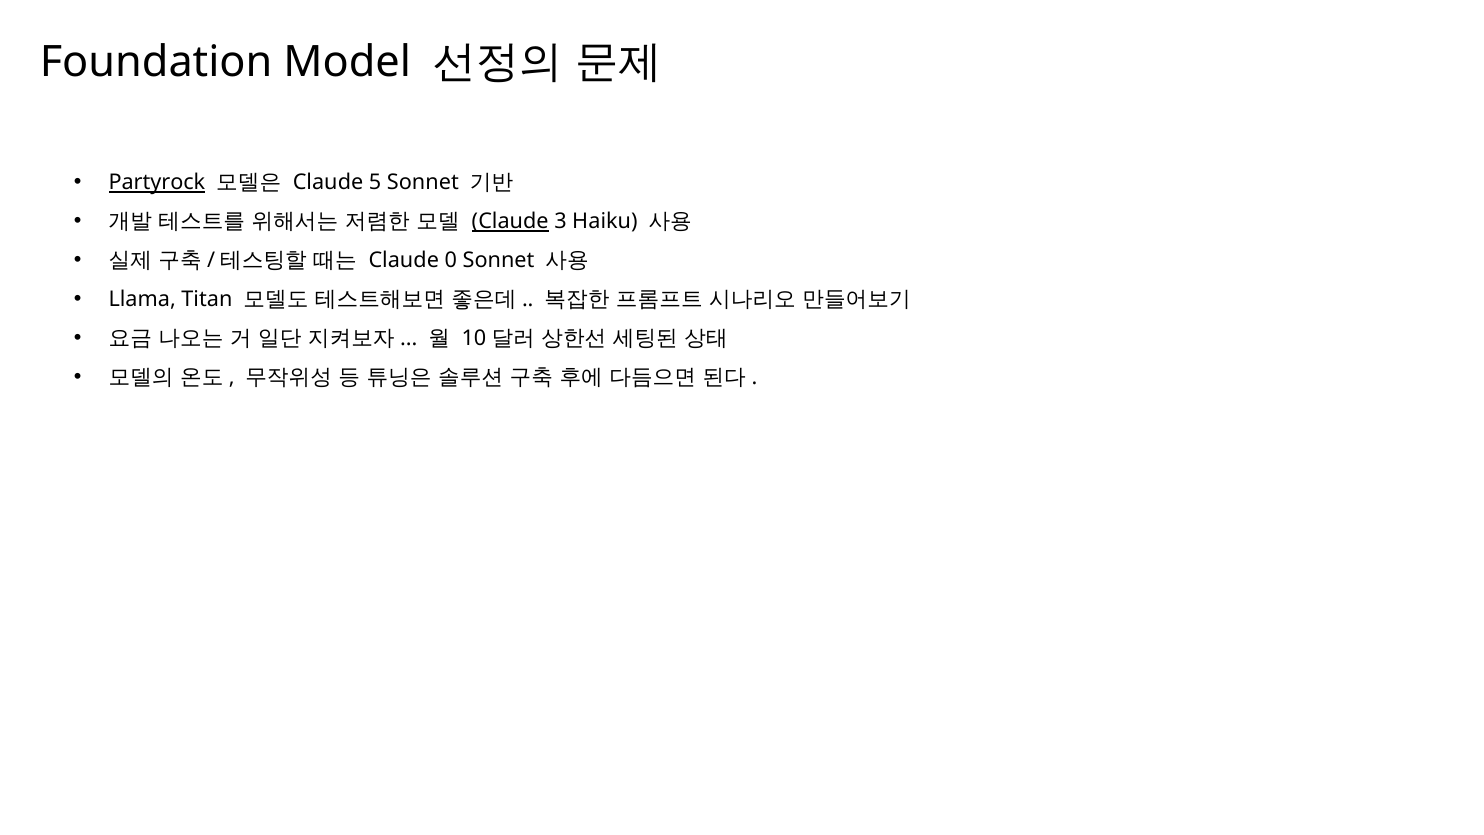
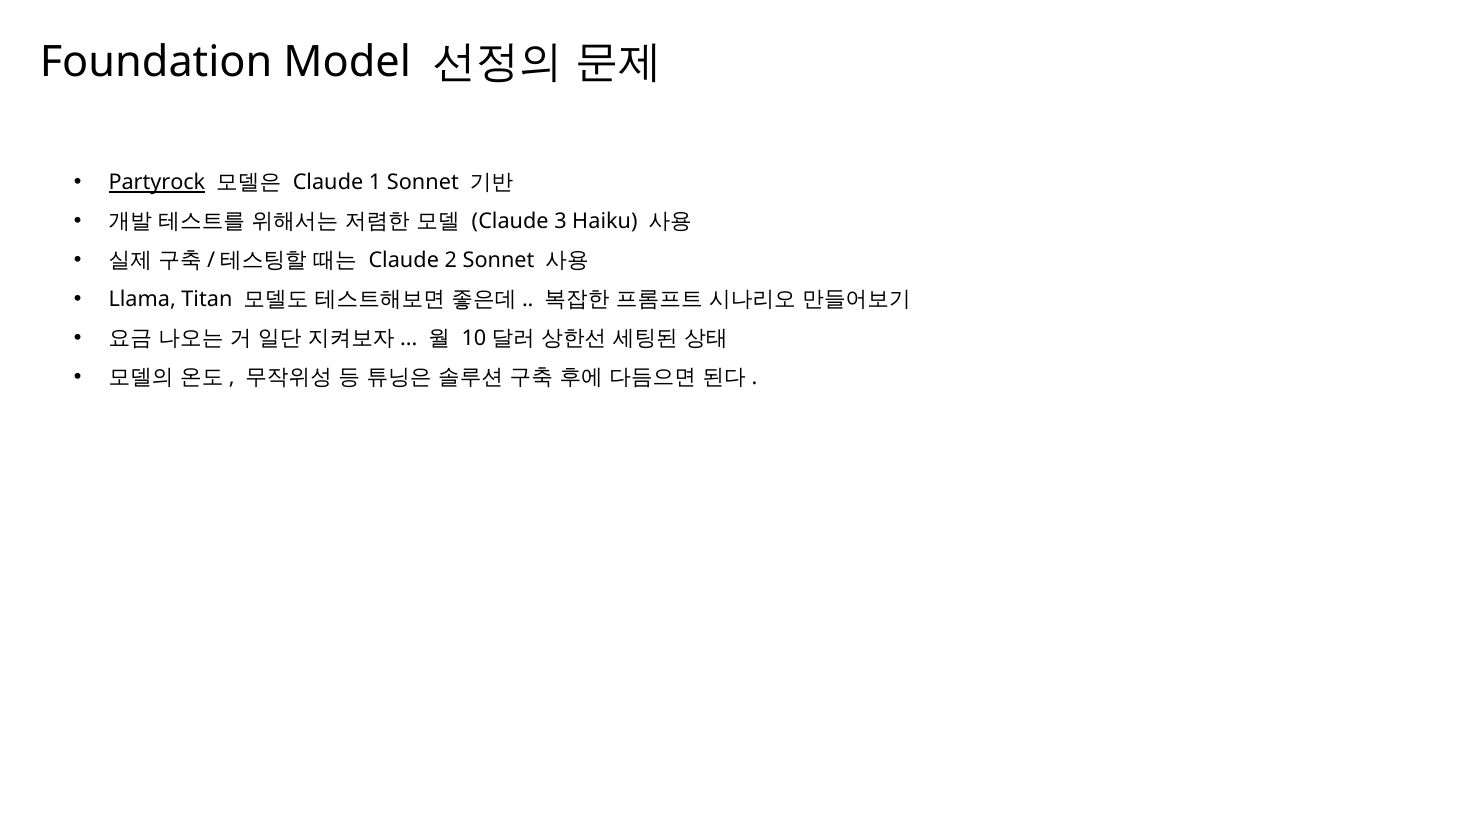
5: 5 -> 1 (375, 183)
Claude underline: present -> none (510, 222)
0: 0 -> 2 (451, 261)
